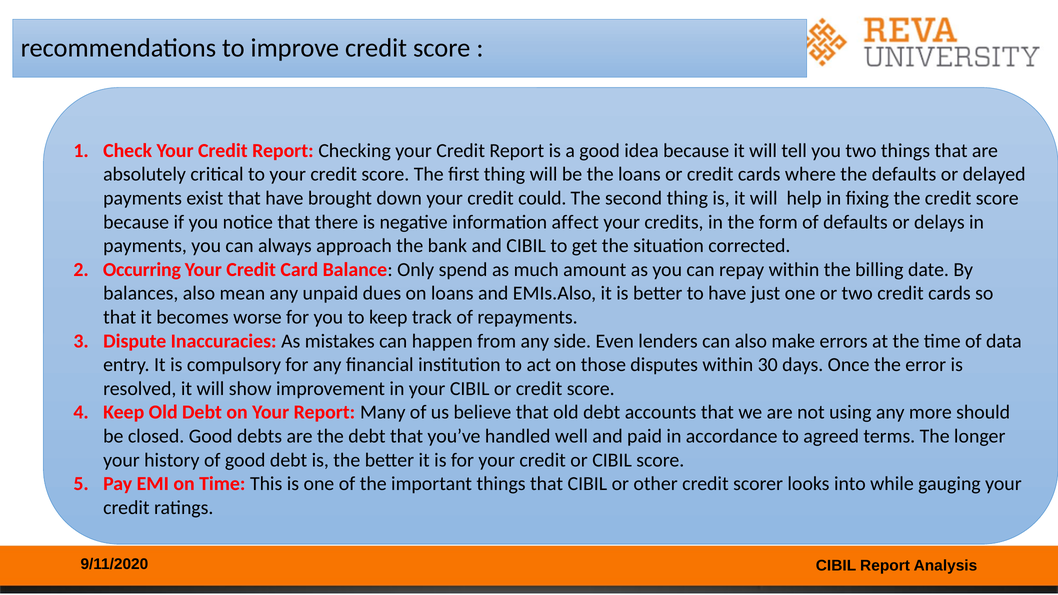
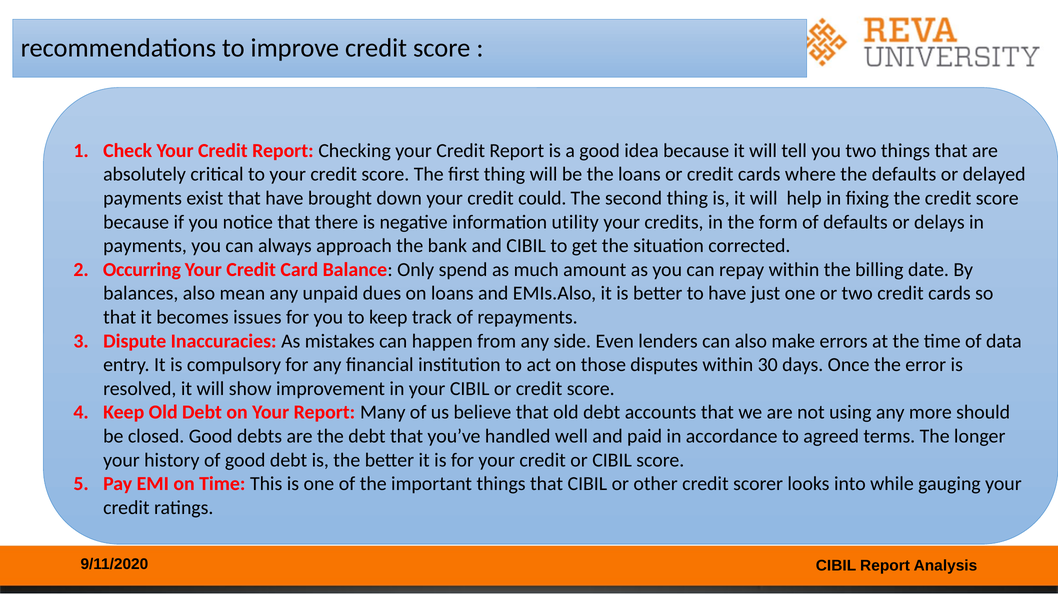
affect: affect -> utility (575, 222)
worse: worse -> issues (257, 317)
